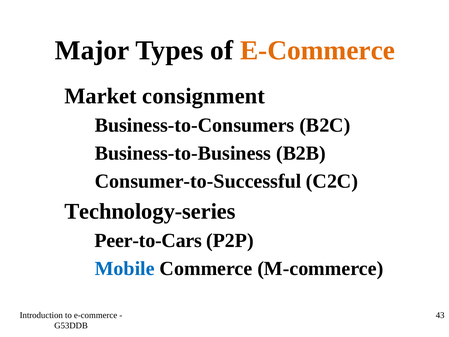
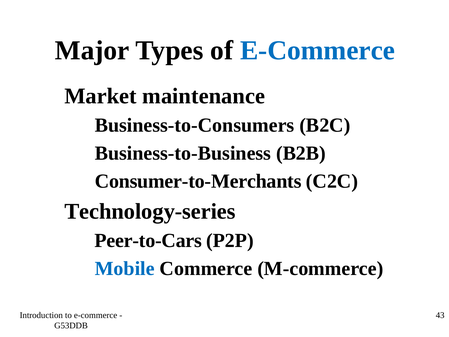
E-Commerce colour: orange -> blue (318, 51)
consignment: consignment -> maintenance (204, 96)
Consumer-to-Successful: Consumer-to-Successful -> Consumer-to-Merchants (198, 181)
